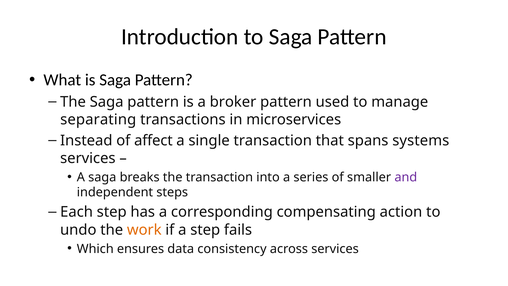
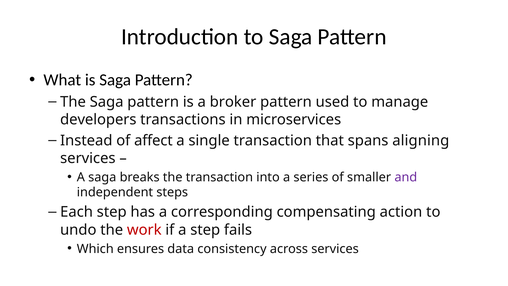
separating: separating -> developers (98, 120)
systems: systems -> aligning (421, 140)
work colour: orange -> red (144, 230)
